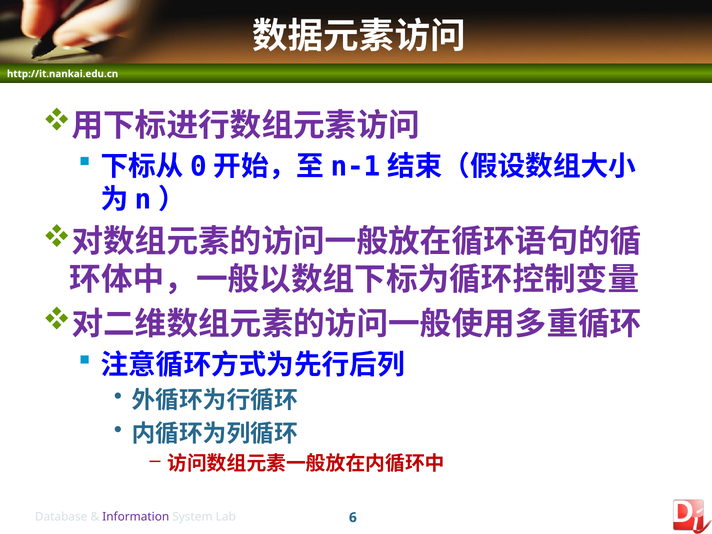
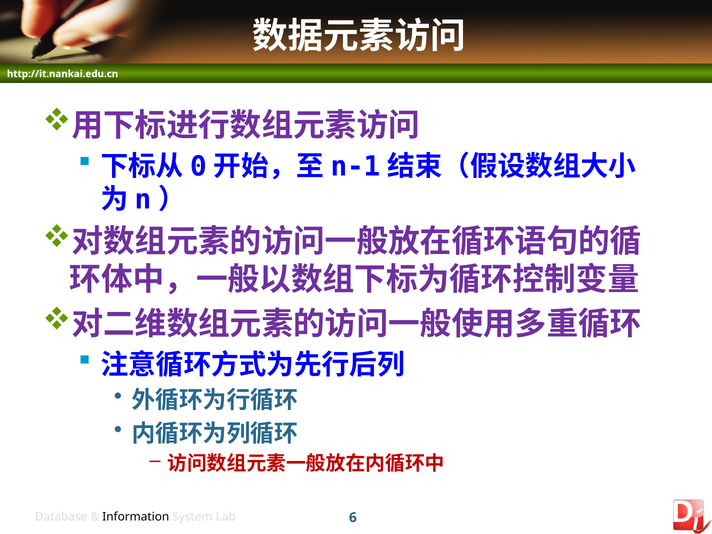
Information colour: purple -> black (136, 517)
